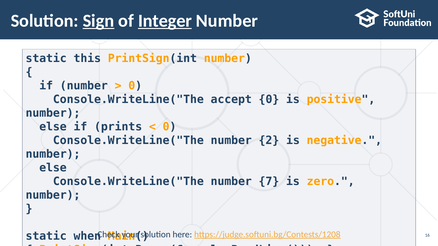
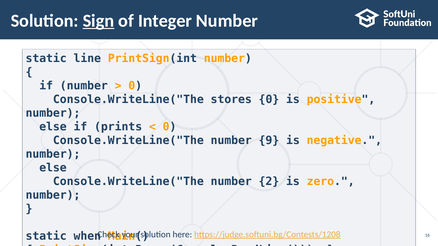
Integer underline: present -> none (165, 21)
this: this -> line (87, 59)
accept: accept -> stores (231, 100)
2: 2 -> 9 (269, 141)
7: 7 -> 2 (269, 182)
